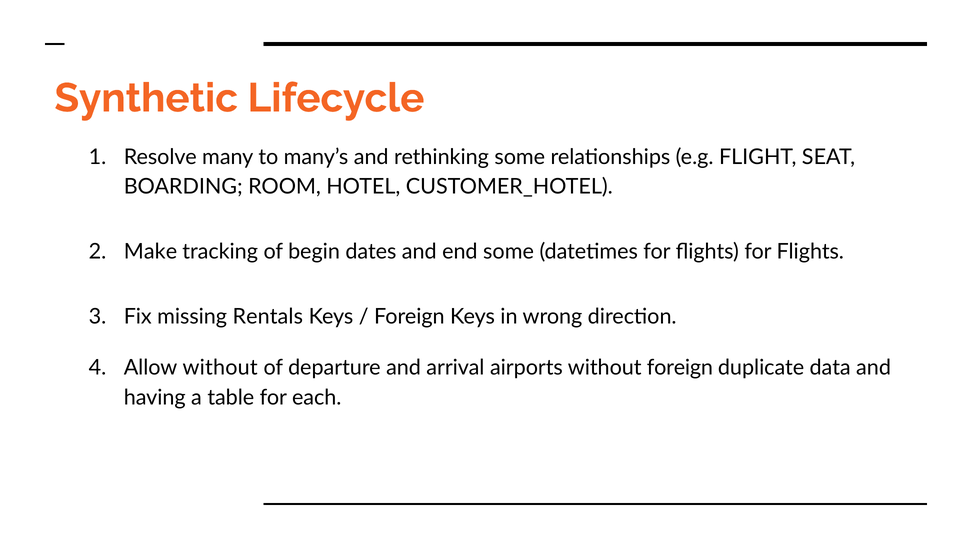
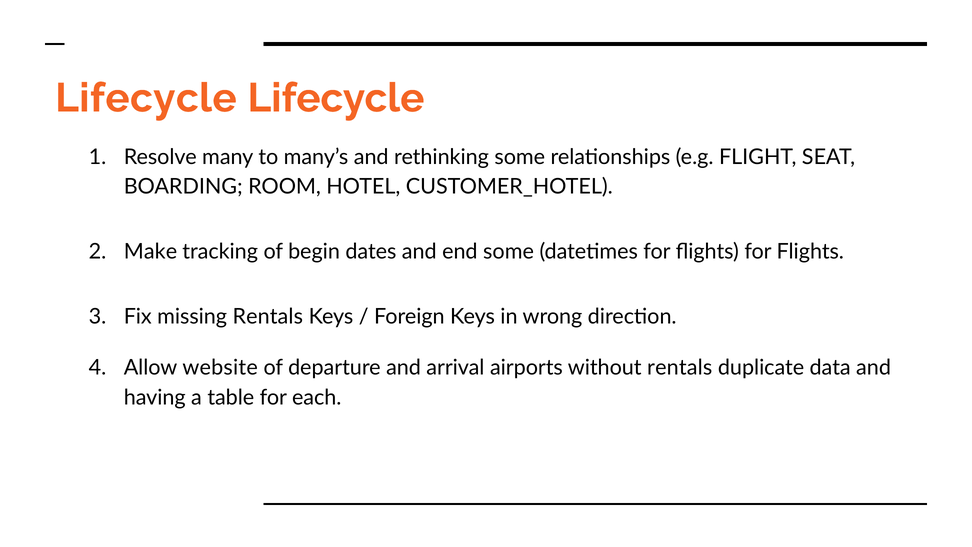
Synthetic: Synthetic -> Lifecycle (146, 98)
Allow without: without -> website (220, 368)
without foreign: foreign -> rentals (680, 368)
